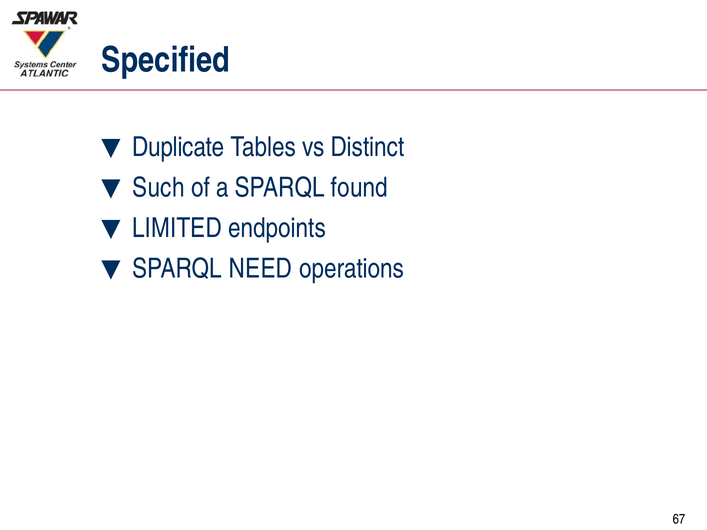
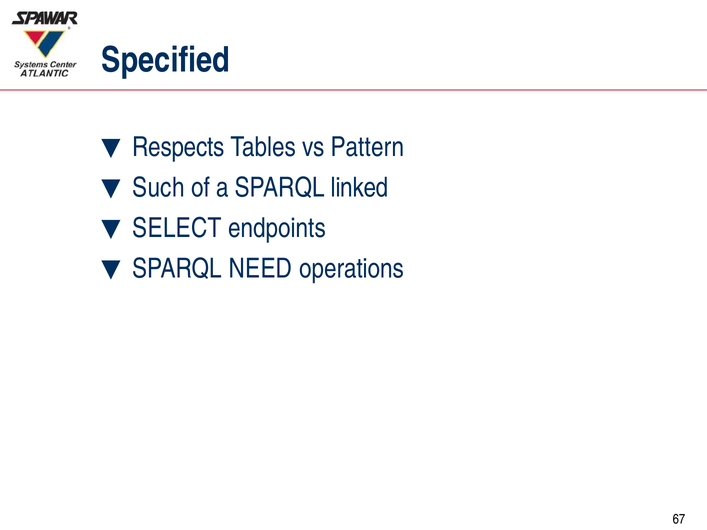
Duplicate: Duplicate -> Respects (178, 147)
Distinct: Distinct -> Pattern (367, 147)
found: found -> linked (360, 188)
LIMITED: LIMITED -> SELECT (177, 228)
